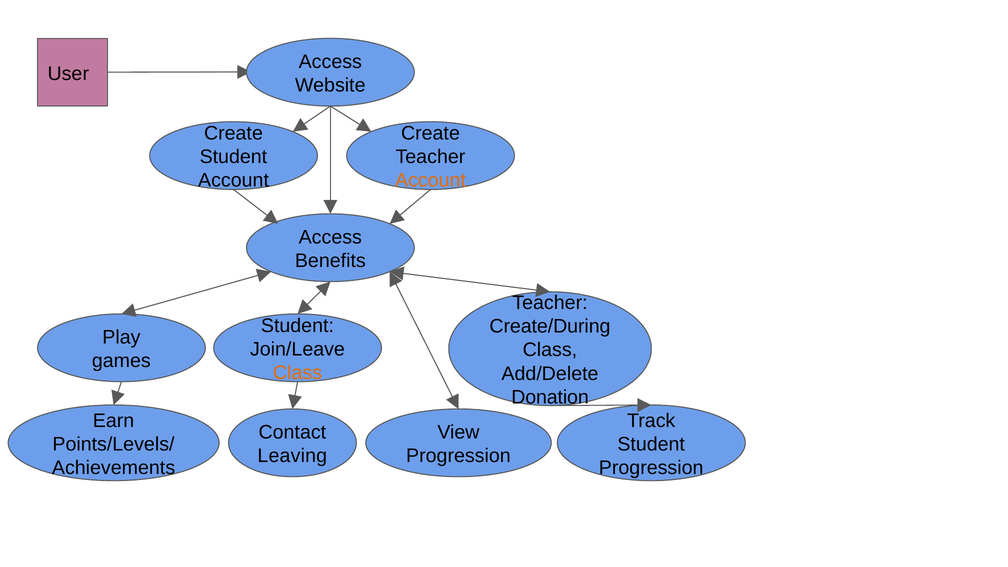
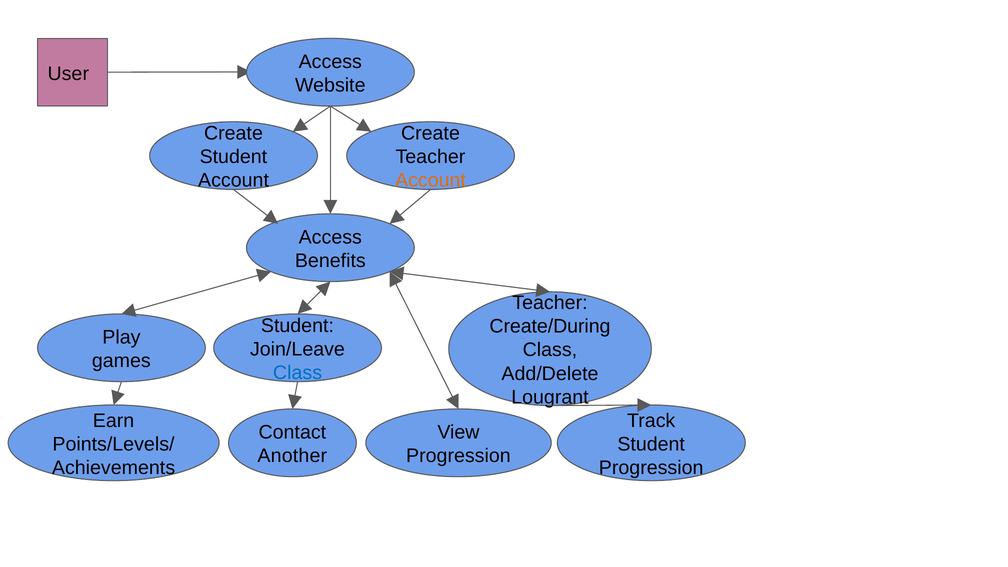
Class colour: orange -> blue (298, 373)
Donation: Donation -> Lougrant (550, 397)
Leaving: Leaving -> Another (292, 456)
